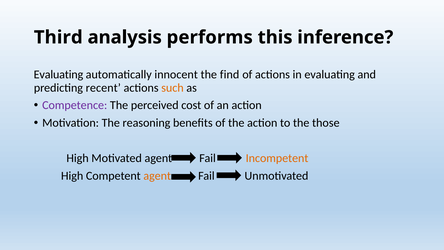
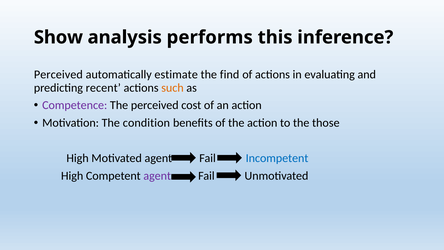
Third: Third -> Show (58, 37)
Evaluating: Evaluating -> Perceived (58, 75)
innocent: innocent -> estimate (176, 75)
reasoning: reasoning -> condition (146, 123)
Incompetent colour: orange -> blue (277, 158)
agent colour: orange -> purple (157, 176)
